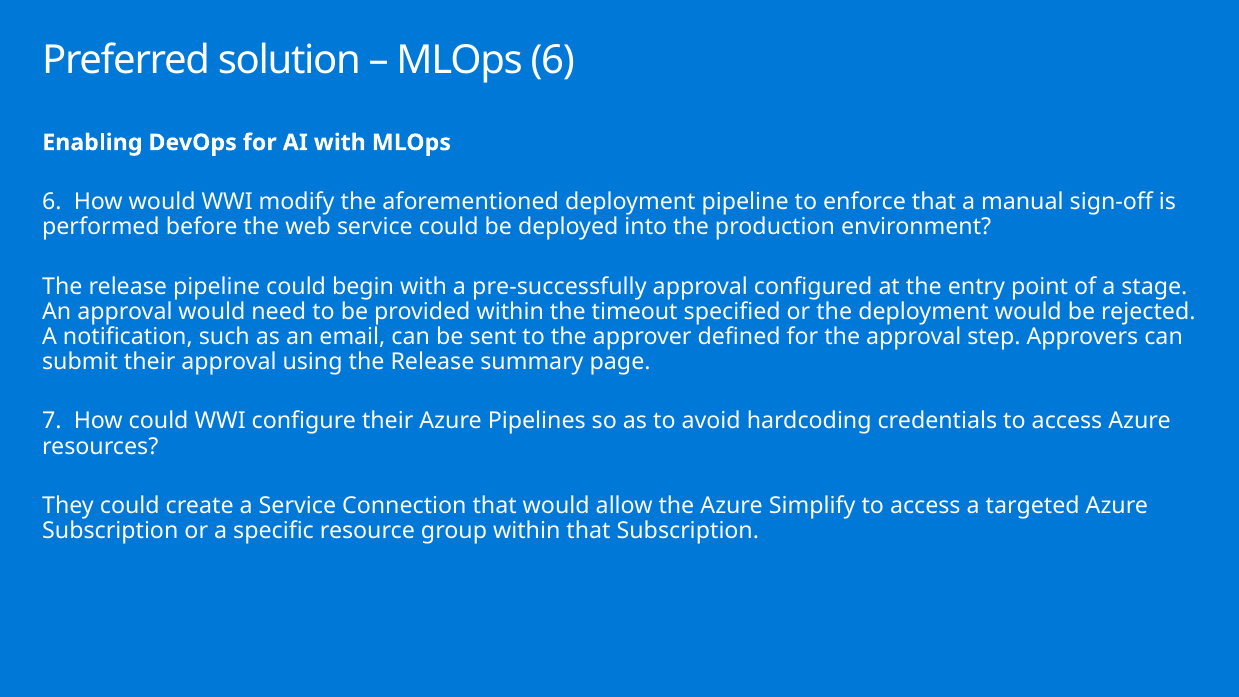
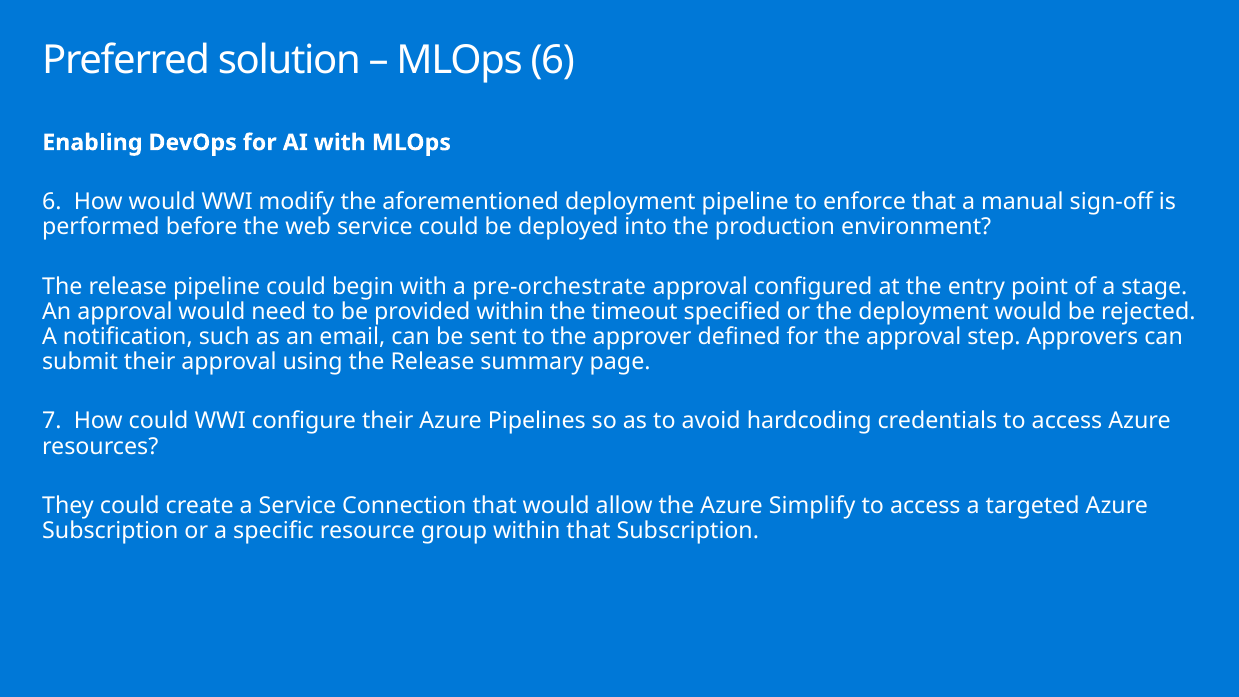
pre-successfully: pre-successfully -> pre-orchestrate (559, 287)
